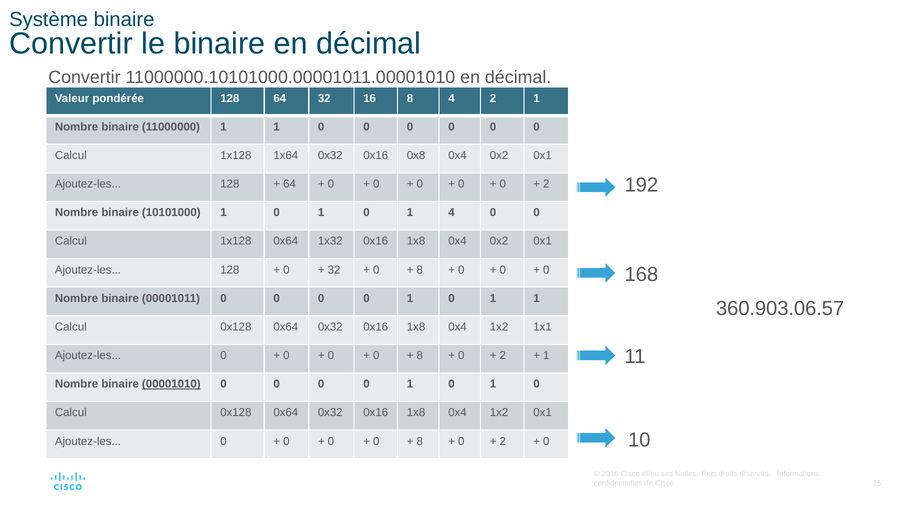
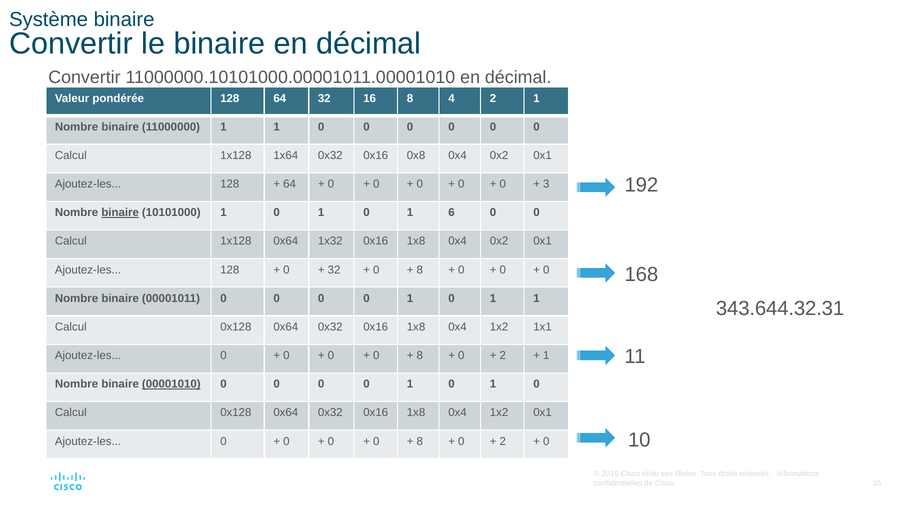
2: 2 -> 3 (546, 184)
binaire underline: none -> present (120, 213)
1 4: 4 -> 6 (451, 213)
360.903.06.57: 360.903.06.57 -> 343.644.32.31 (780, 309)
